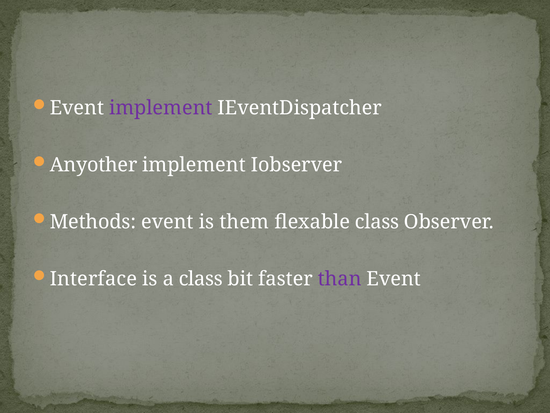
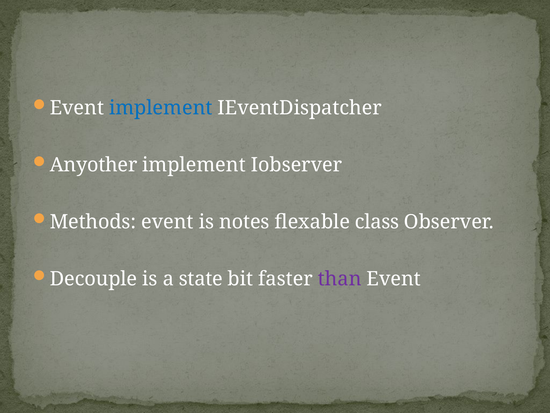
implement colour: purple -> blue (161, 108)
them: them -> notes (244, 222)
Interface: Interface -> Decouple (93, 279)
a class: class -> state (201, 279)
